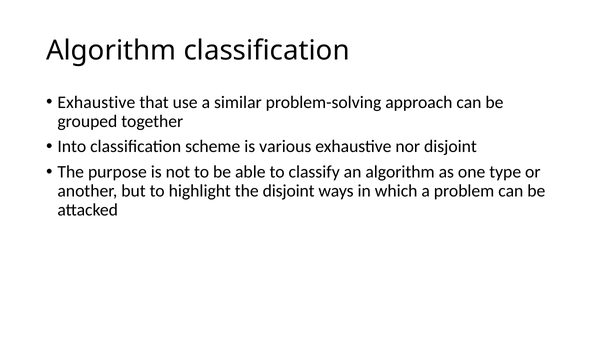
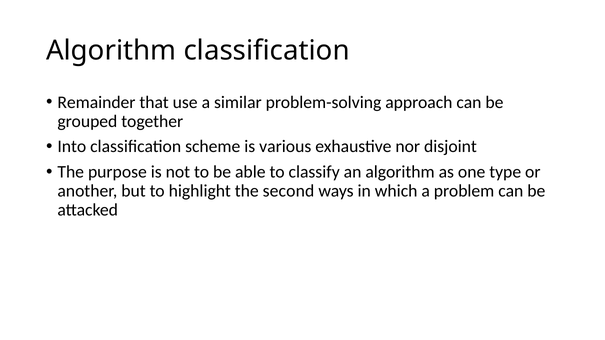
Exhaustive: Exhaustive -> Remainder (96, 102)
the disjoint: disjoint -> second (288, 191)
